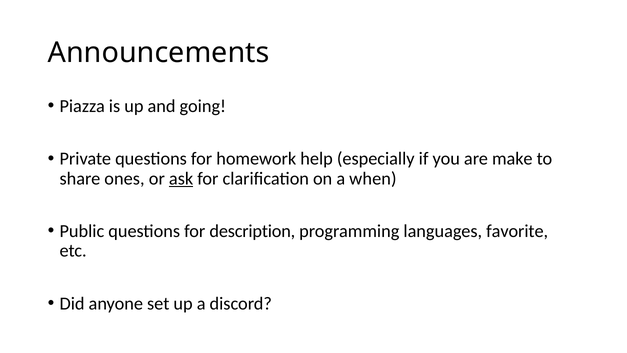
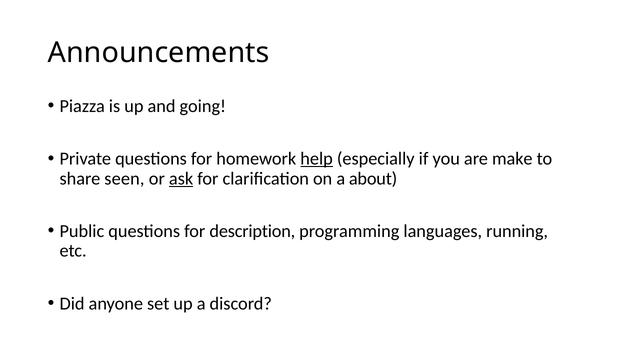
help underline: none -> present (317, 159)
ones: ones -> seen (124, 178)
when: when -> about (373, 178)
favorite: favorite -> running (517, 231)
